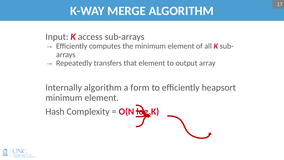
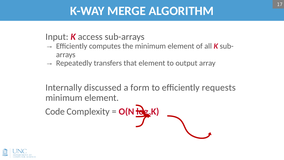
Internally algorithm: algorithm -> discussed (103, 87)
heapsort: heapsort -> requests (219, 87)
Hash: Hash -> Code (55, 111)
